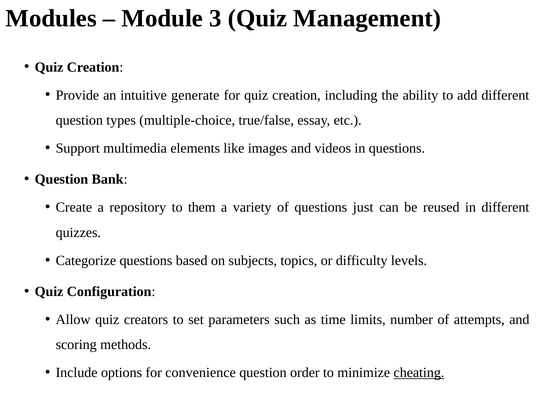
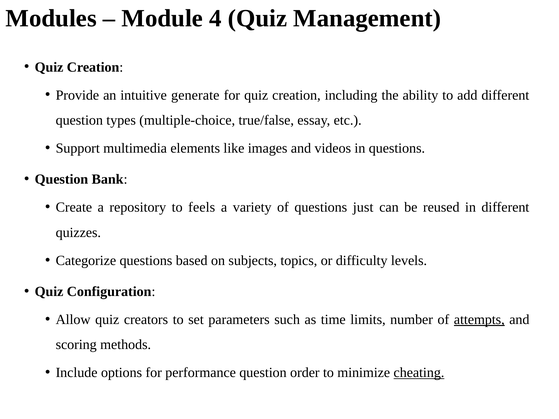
3: 3 -> 4 (215, 18)
them: them -> feels (202, 207)
attempts underline: none -> present (479, 320)
convenience: convenience -> performance (201, 373)
